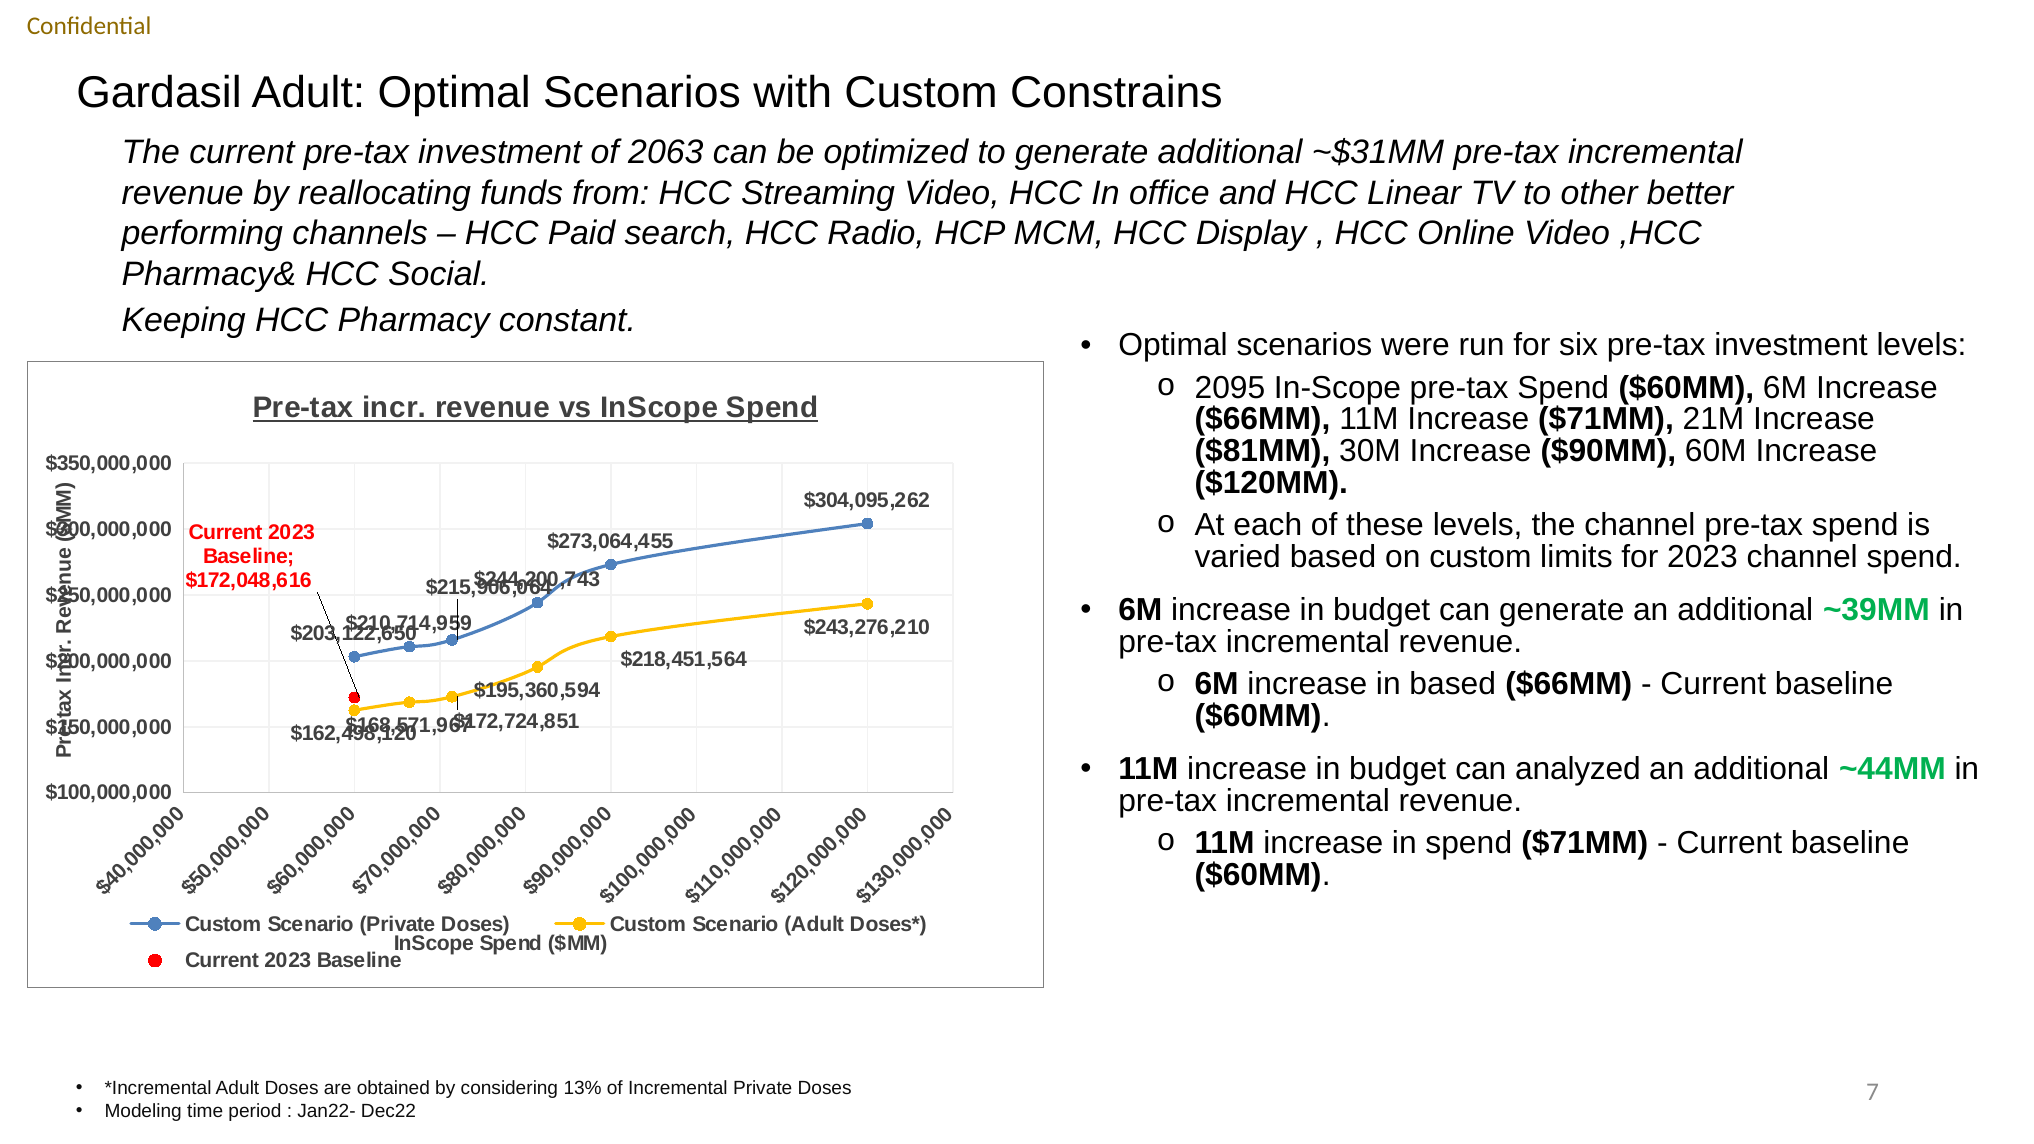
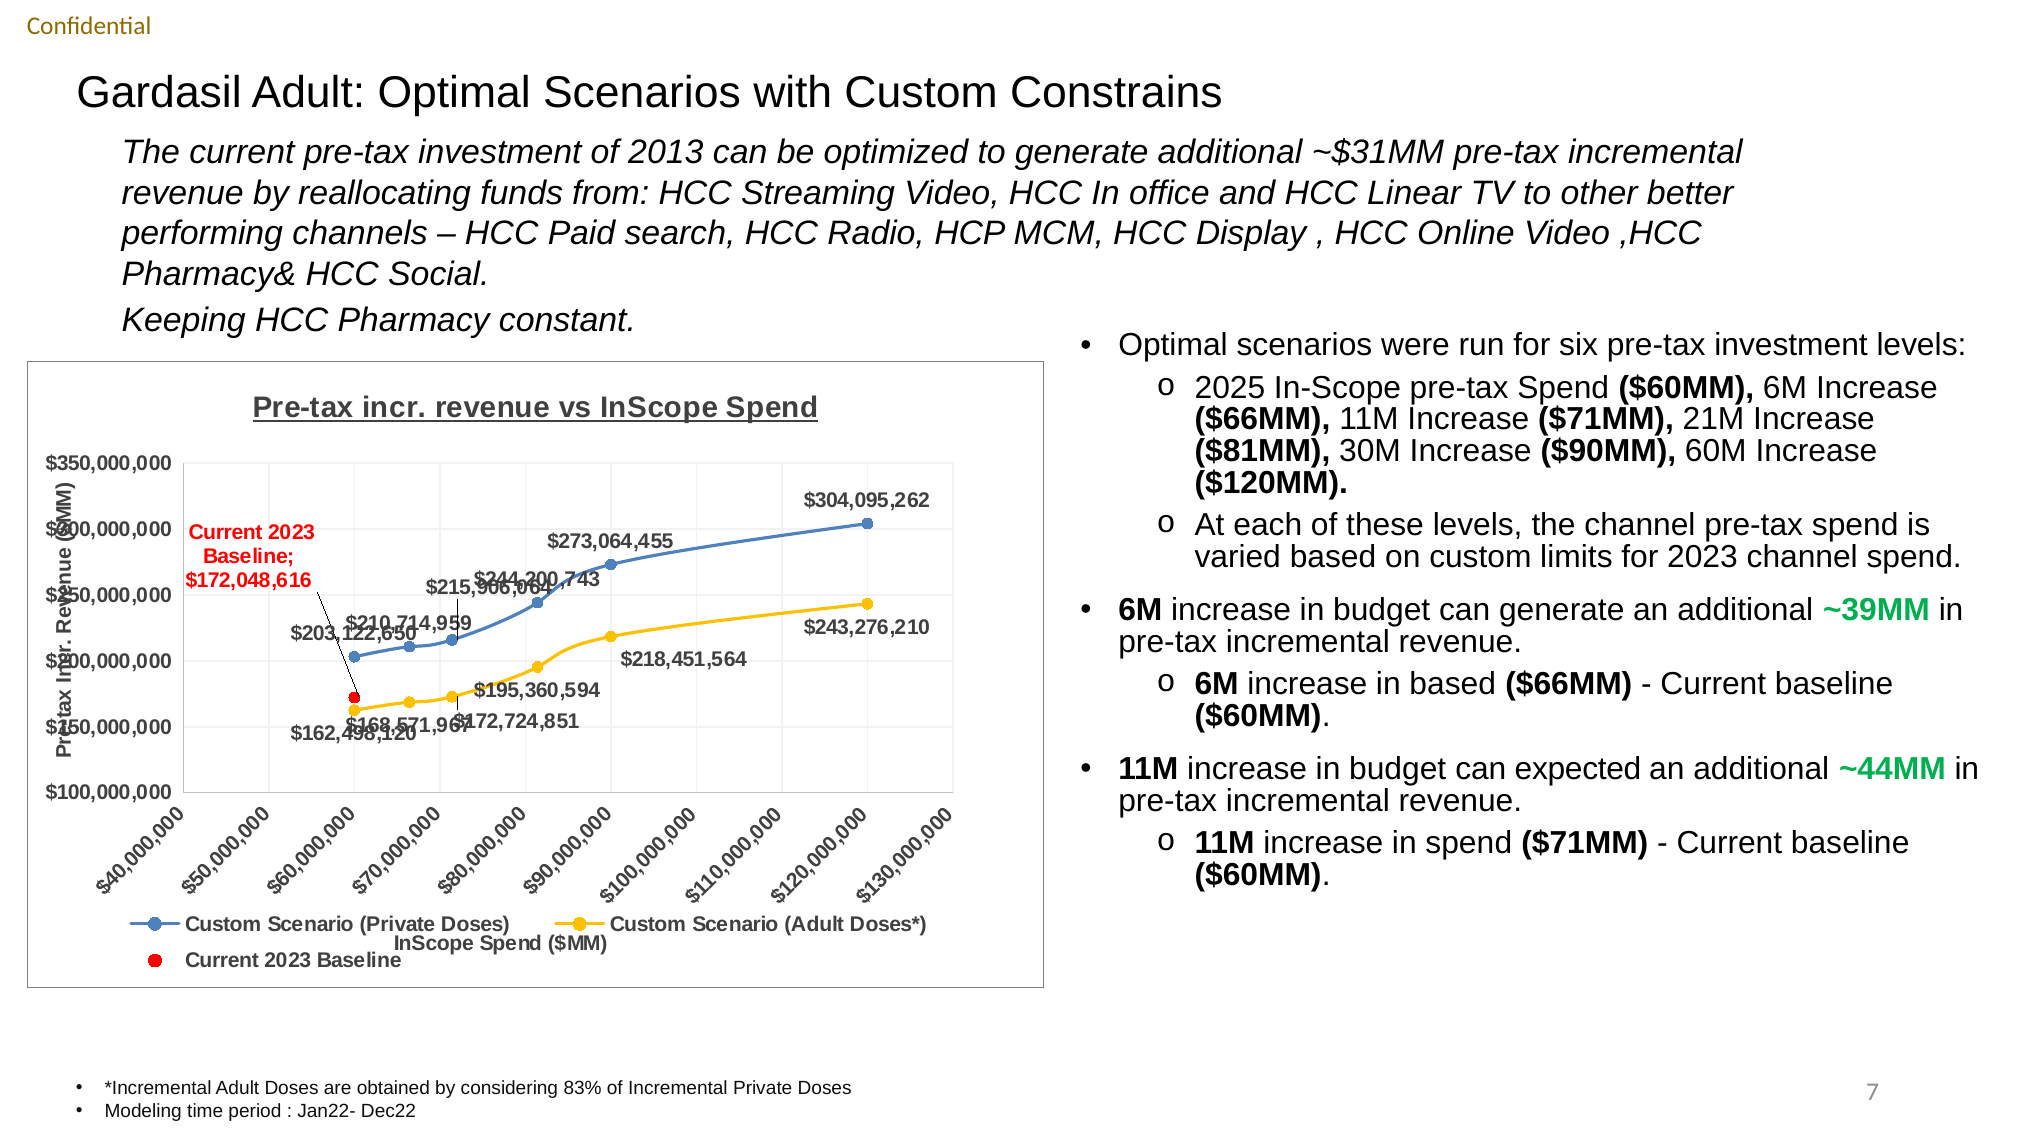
2063: 2063 -> 2013 (666, 152)
2095: 2095 -> 2025 (1230, 388)
analyzed: analyzed -> expected (1578, 769)
13%: 13% -> 83% (583, 1088)
